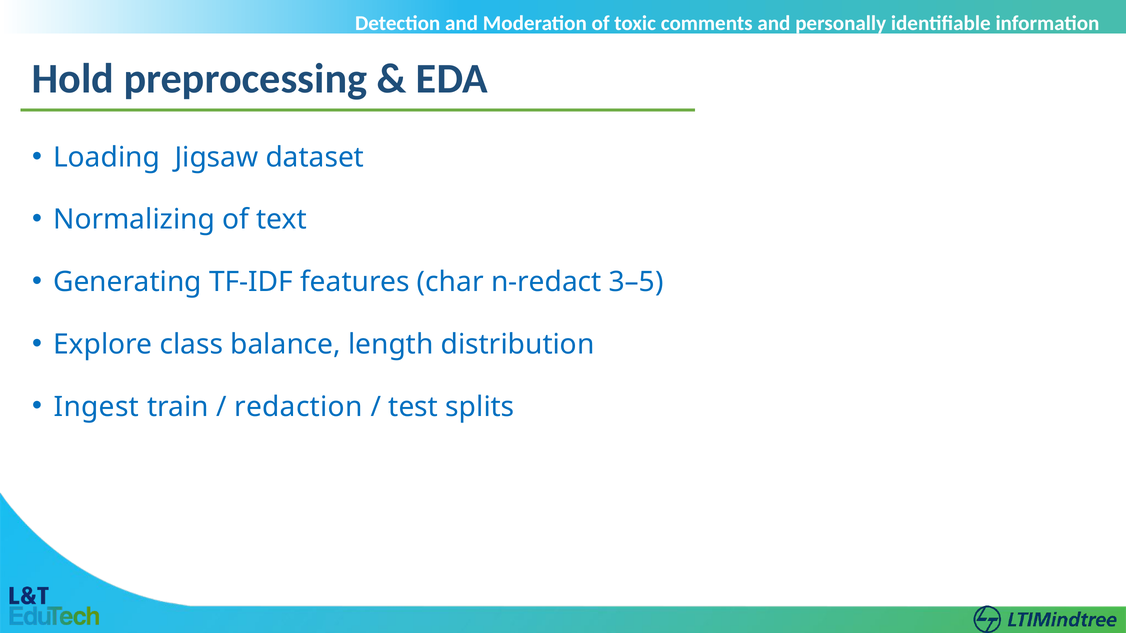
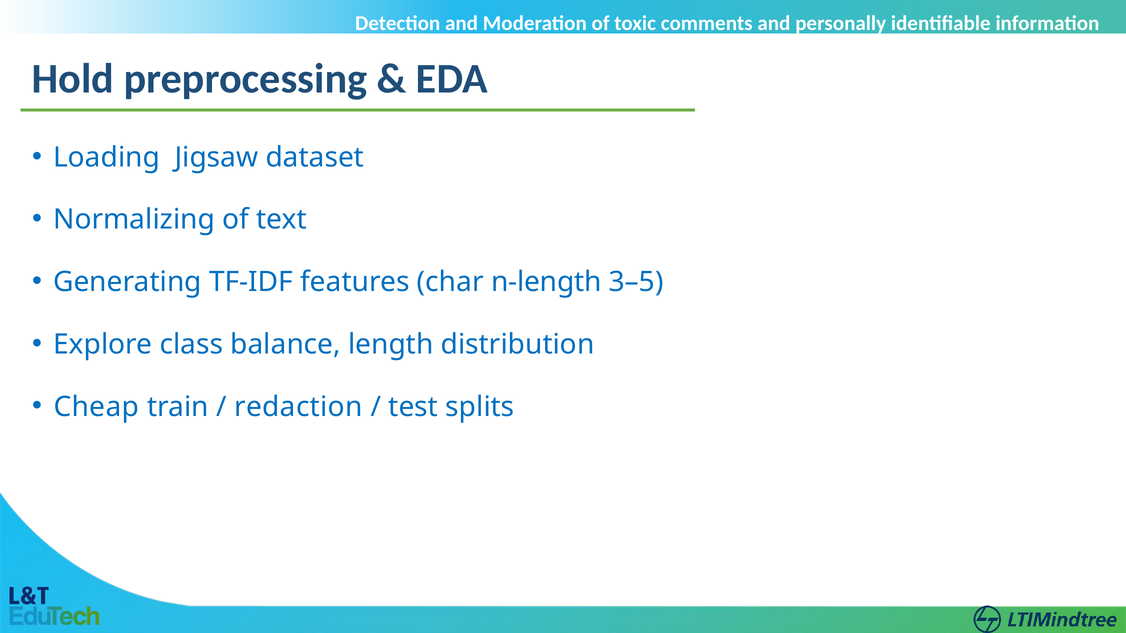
n-redact: n-redact -> n-length (546, 282)
Ingest: Ingest -> Cheap (96, 407)
